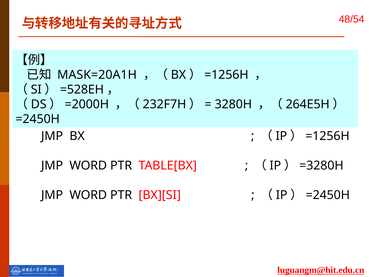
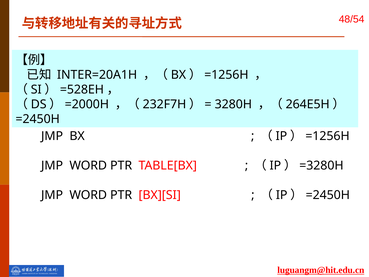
MASK=20A1H: MASK=20A1H -> INTER=20A1H (97, 75)
